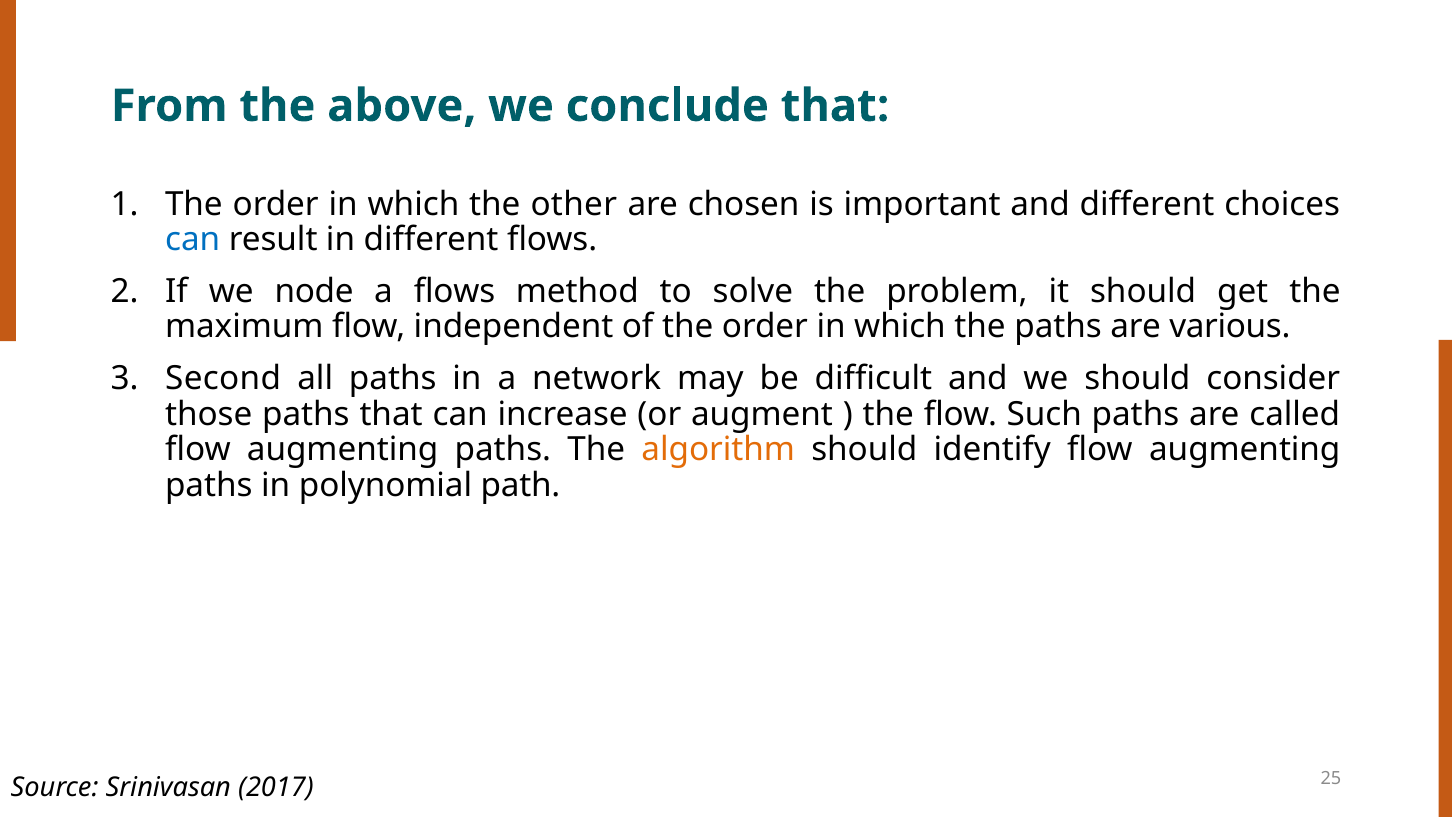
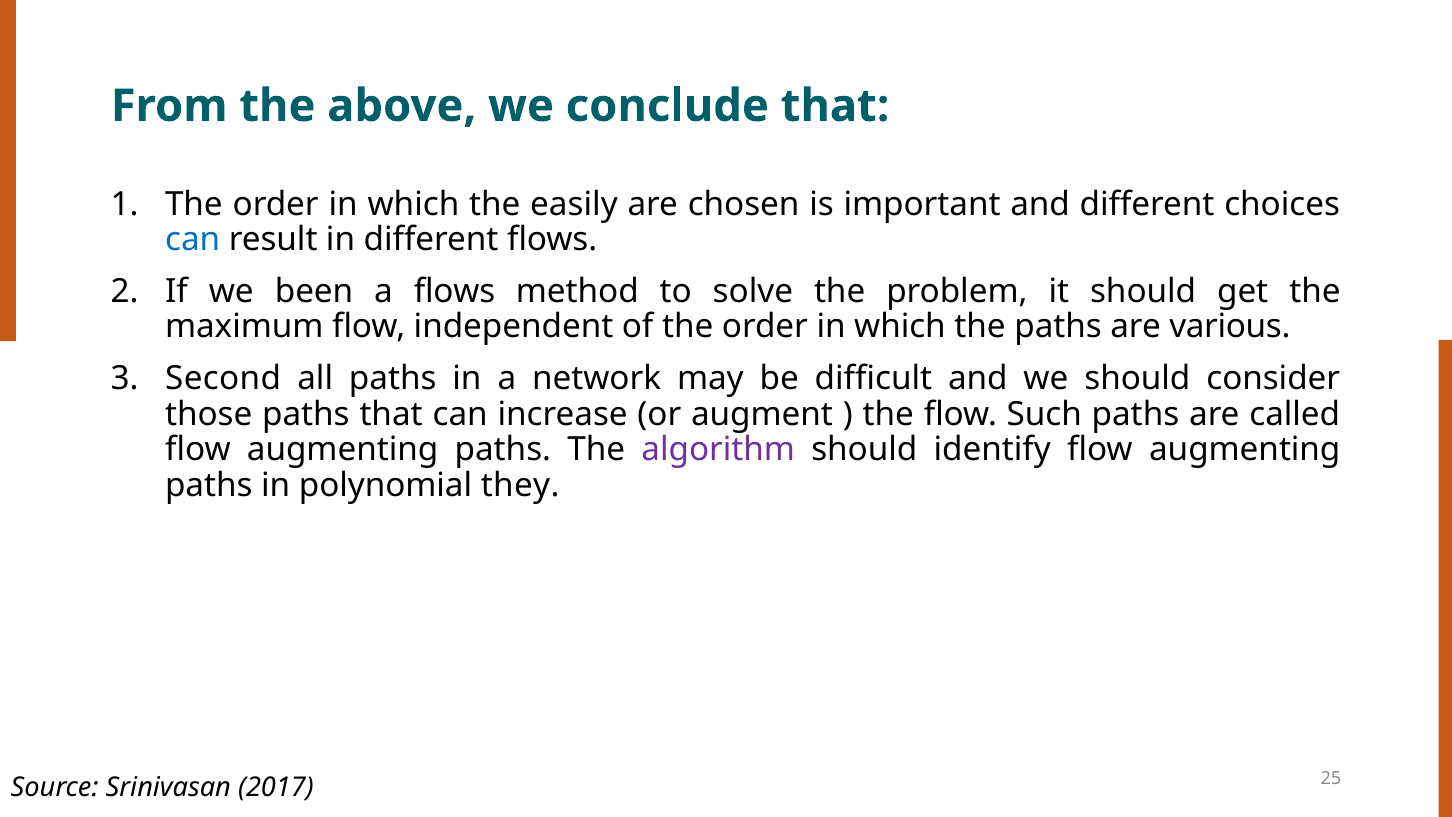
other: other -> easily (574, 204)
node: node -> been (314, 291)
algorithm colour: orange -> purple (718, 450)
path: path -> they (520, 486)
